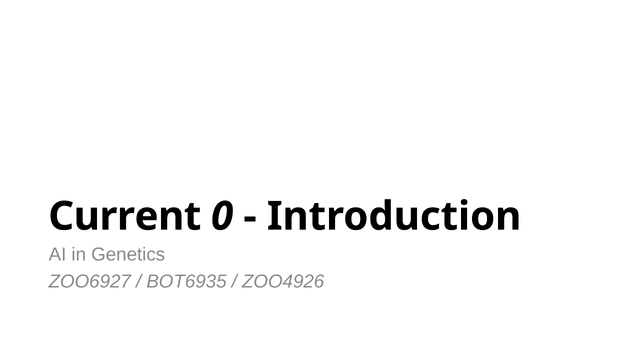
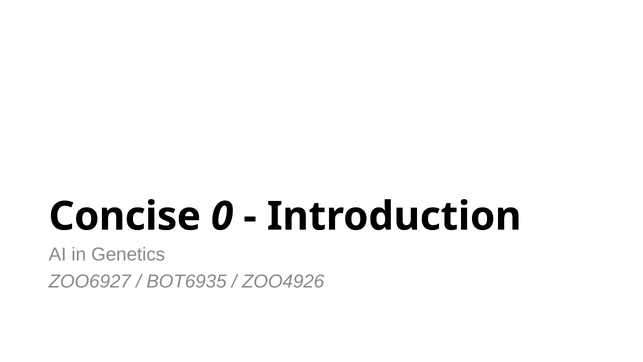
Current: Current -> Concise (125, 216)
